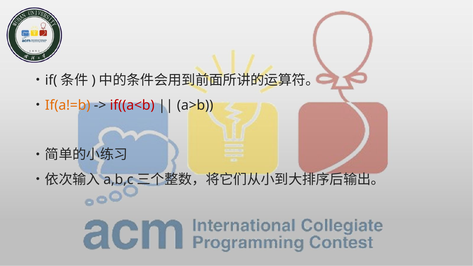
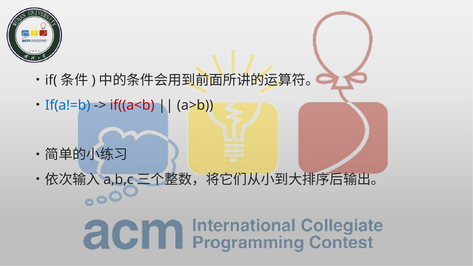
If(a!=b colour: orange -> blue (68, 105)
